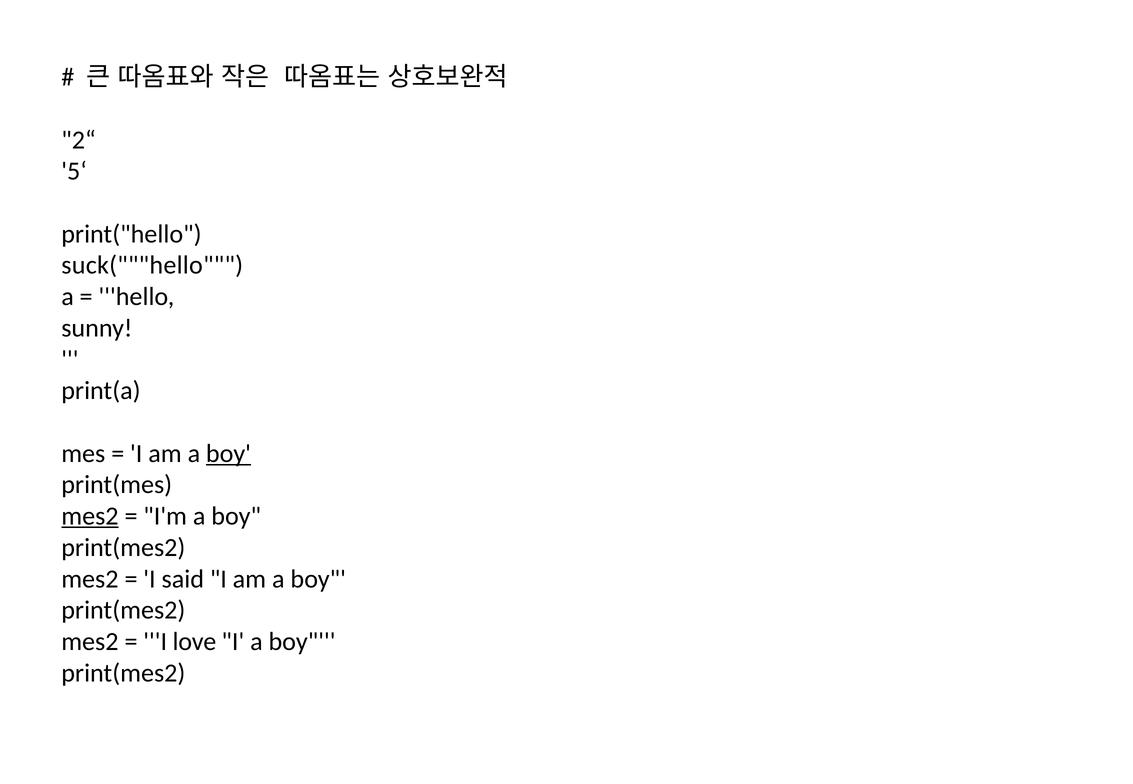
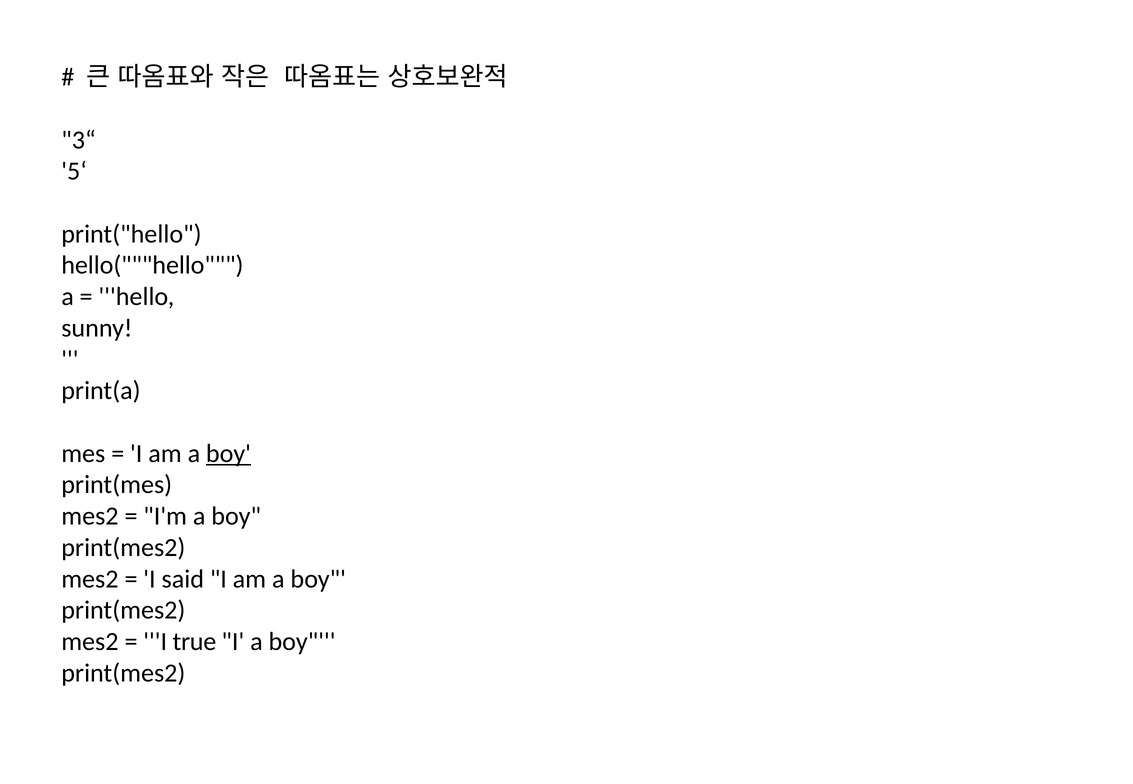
2“: 2“ -> 3“ (79, 140)
suck("""hello: suck("""hello -> hello("""hello (152, 265)
mes2 underline: present -> none (90, 516)
love: love -> true (194, 642)
